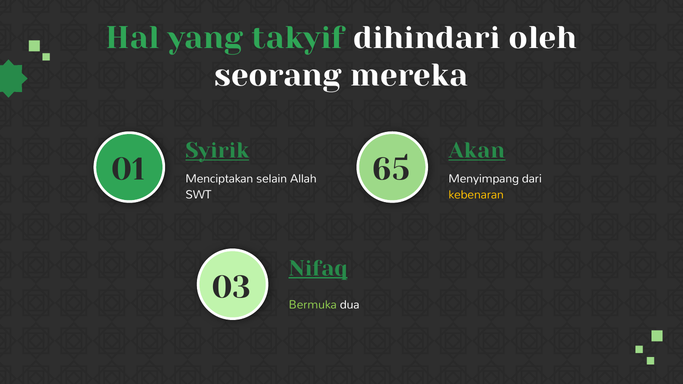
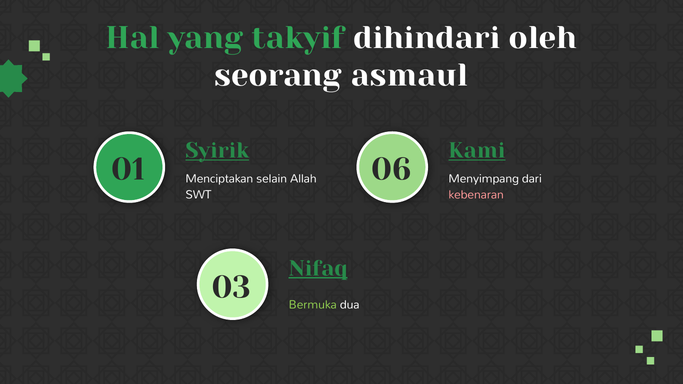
mereka: mereka -> asmaul (409, 76)
Akan: Akan -> Kami (477, 151)
65: 65 -> 06 (391, 169)
kebenaran colour: yellow -> pink (476, 195)
